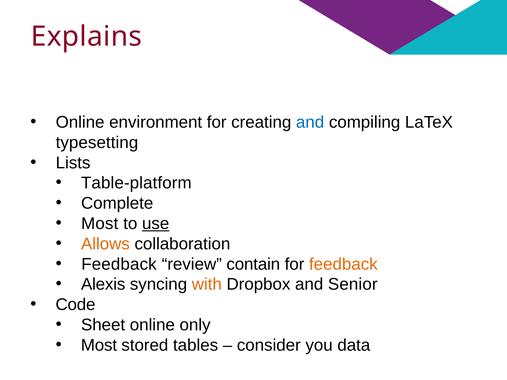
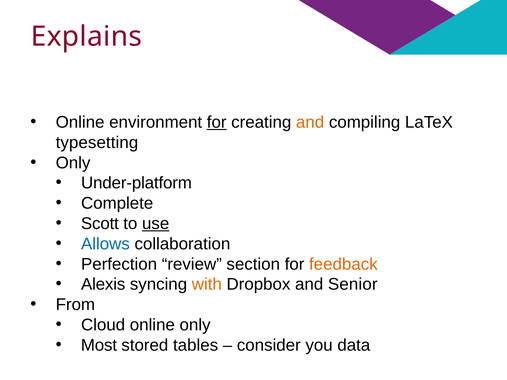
for underline: none -> present (217, 122)
and colour: blue -> orange (310, 122)
Lists: Lists -> Only (73, 163)
Table-platform: Table-platform -> Under-platform (136, 183)
Most: Most -> Scott (100, 224)
Allows colour: orange -> blue (105, 244)
Feedback: Feedback -> Perfection (119, 264)
contain: contain -> section (253, 264)
Code: Code -> From (75, 305)
Sheet: Sheet -> Cloud (103, 325)
